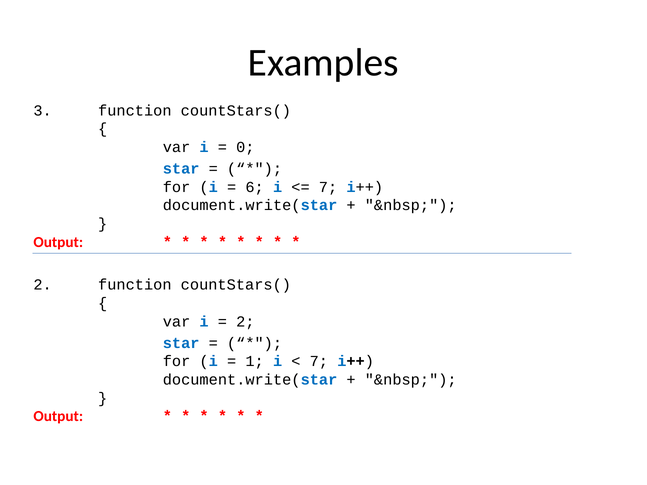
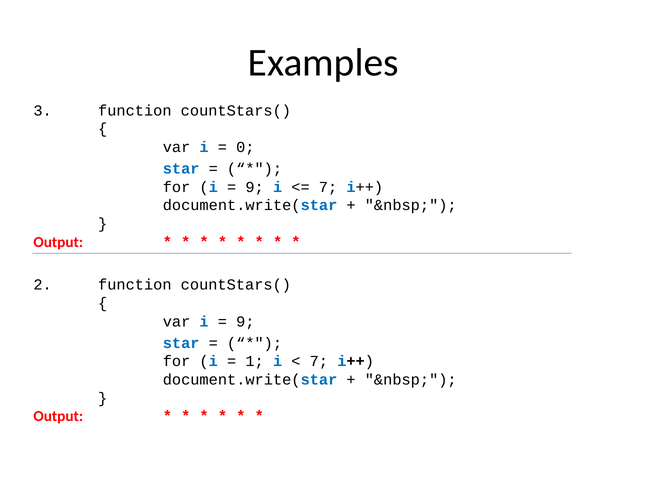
6: 6 -> 9 (255, 187)
2: 2 -> 9 (245, 322)
